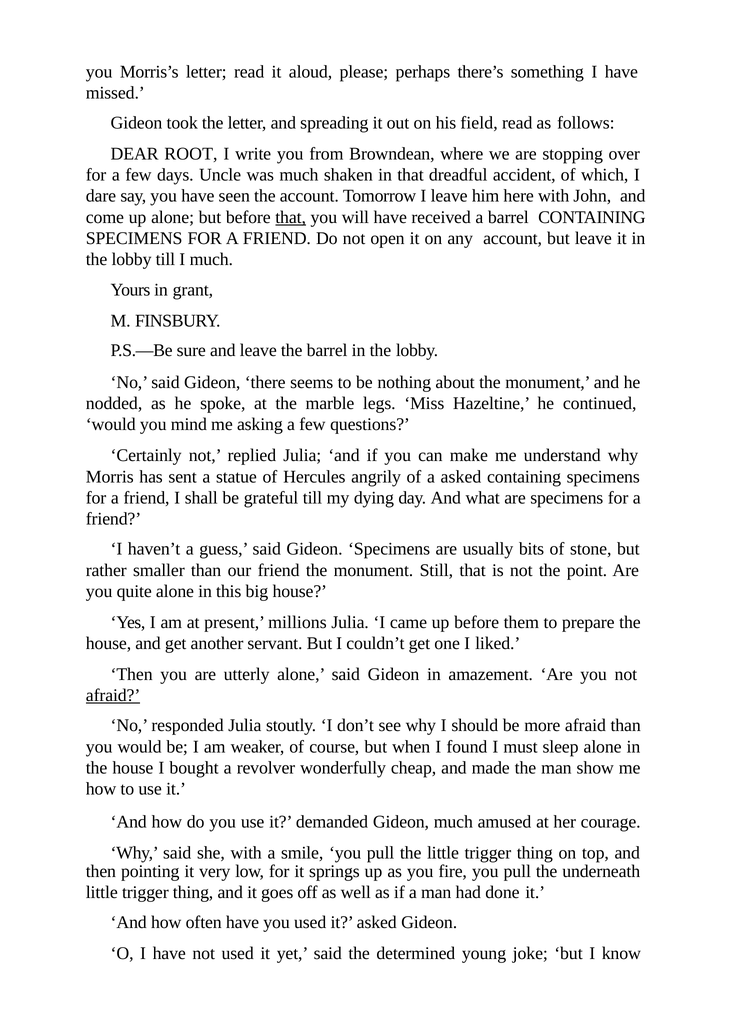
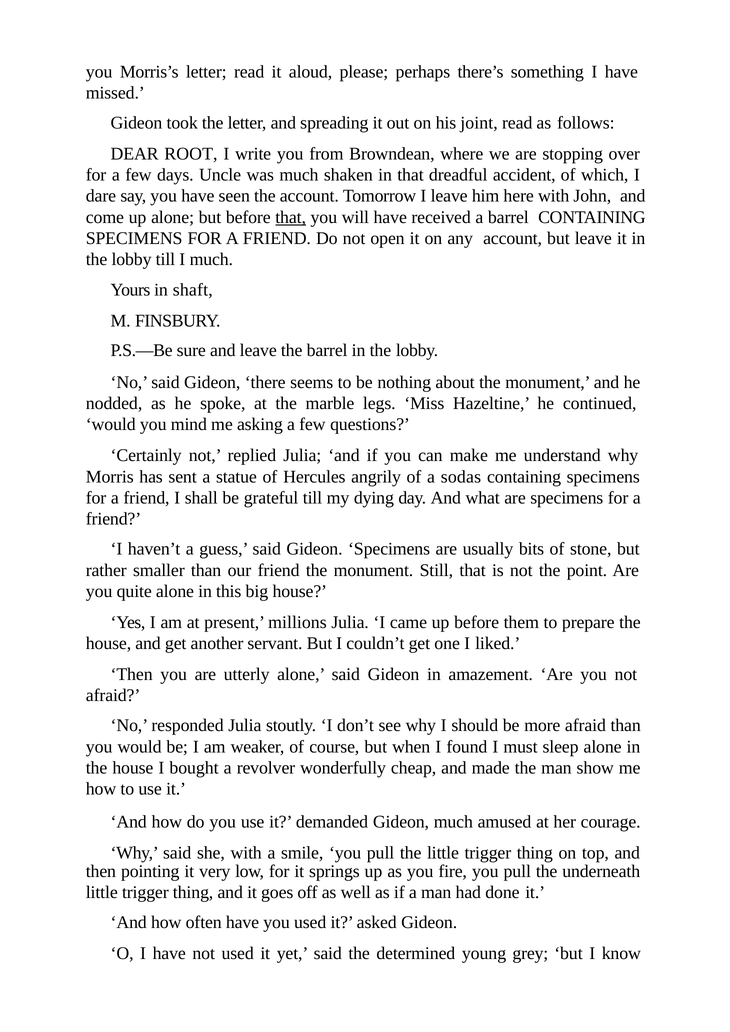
field: field -> joint (479, 123)
grant: grant -> shaft (193, 290)
a asked: asked -> sodas (461, 477)
afraid underline: present -> none (113, 696)
joke: joke -> grey (530, 954)
